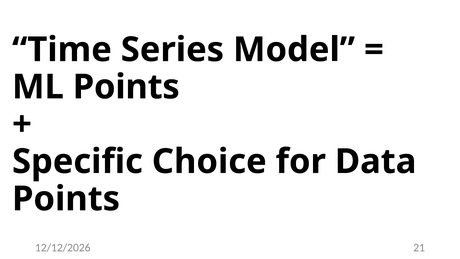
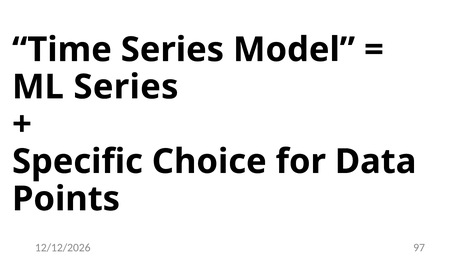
ML Points: Points -> Series (126, 87)
21: 21 -> 97 (419, 247)
